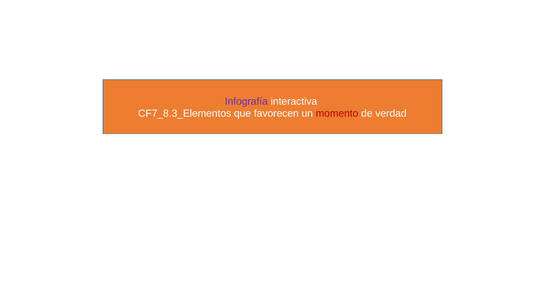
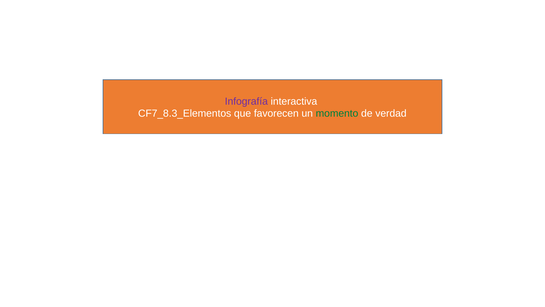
momento colour: red -> green (337, 113)
